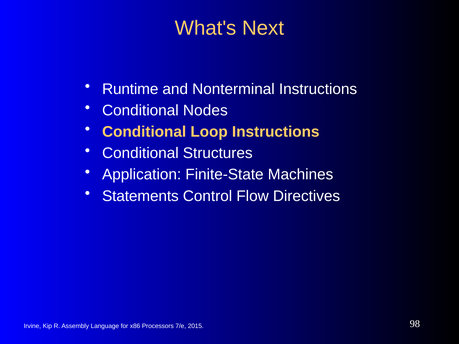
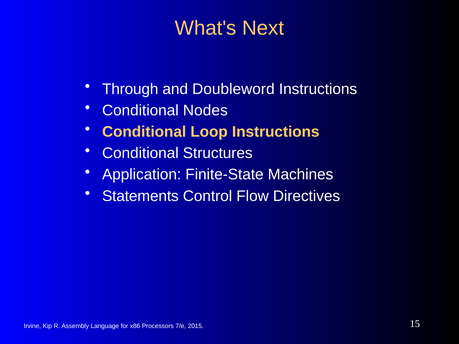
Runtime: Runtime -> Through (130, 89)
Nonterminal: Nonterminal -> Doubleword (233, 89)
98: 98 -> 15 (415, 324)
